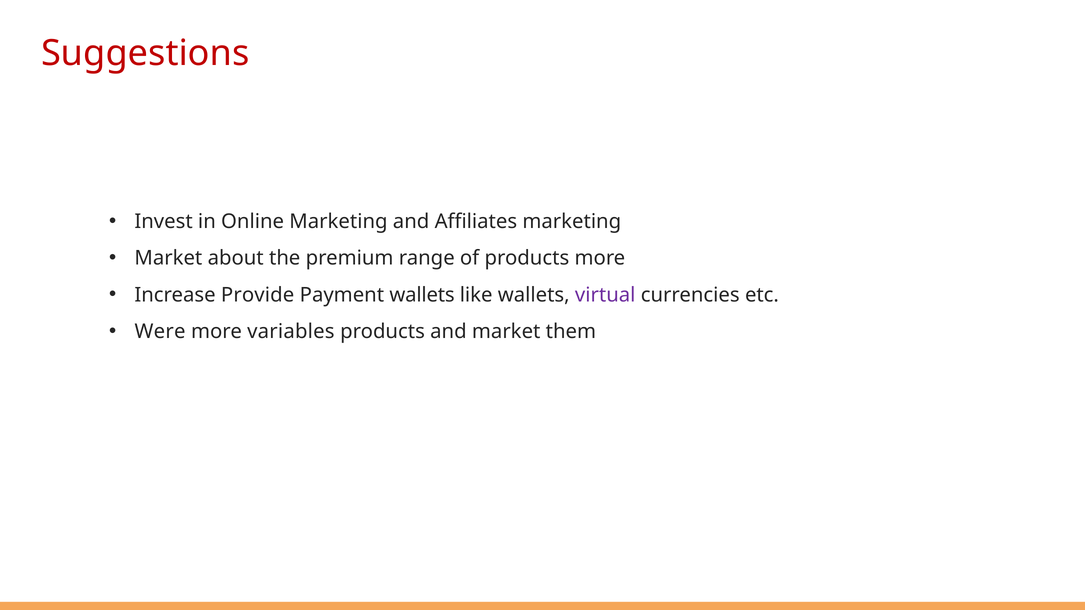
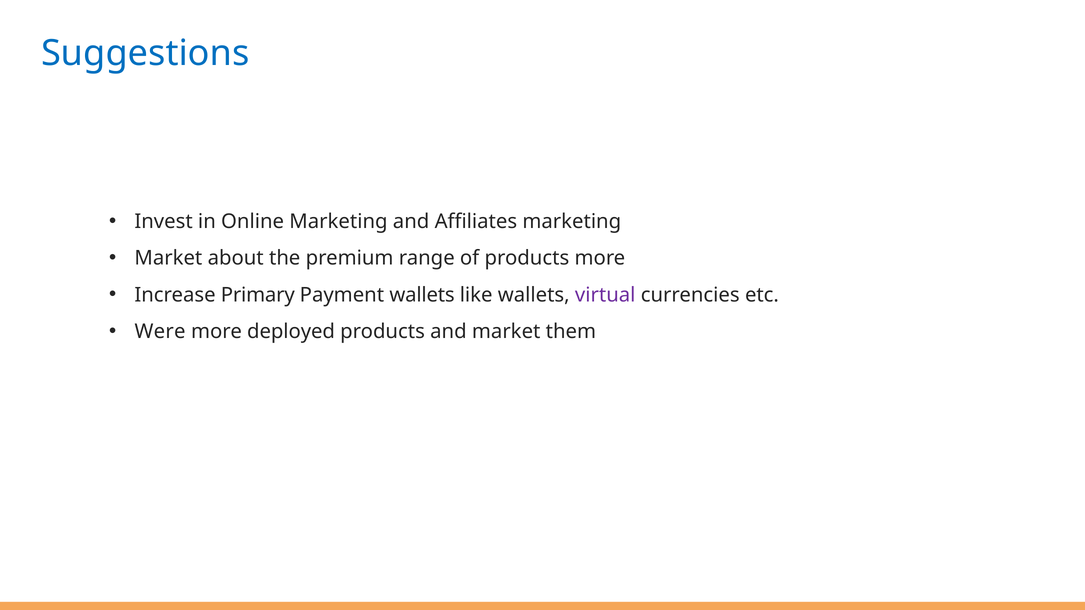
Suggestions colour: red -> blue (145, 53)
Provide: Provide -> Primary (258, 295)
variables: variables -> deployed (291, 332)
